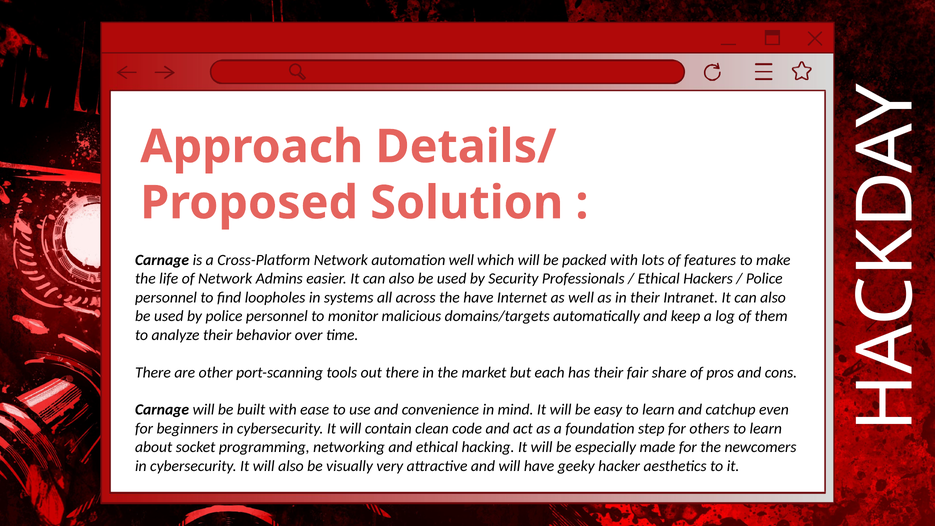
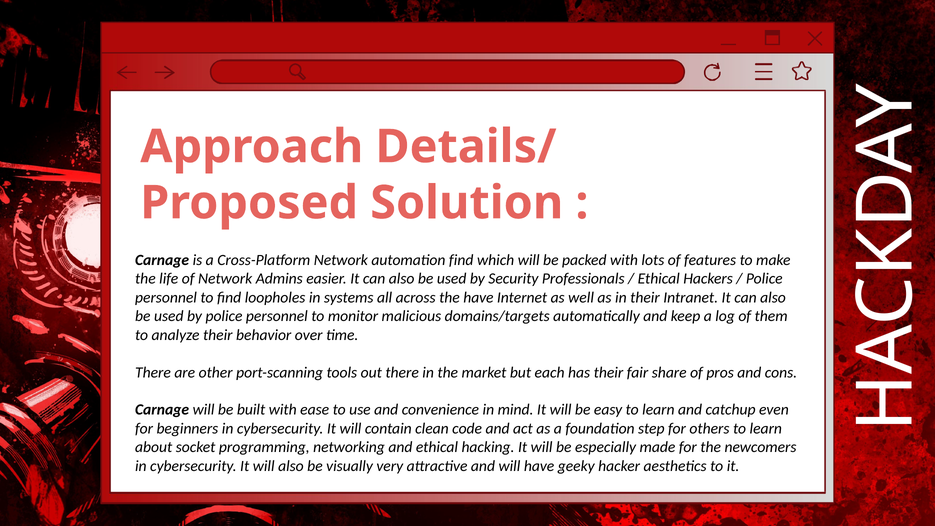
automation well: well -> find (461, 260)
